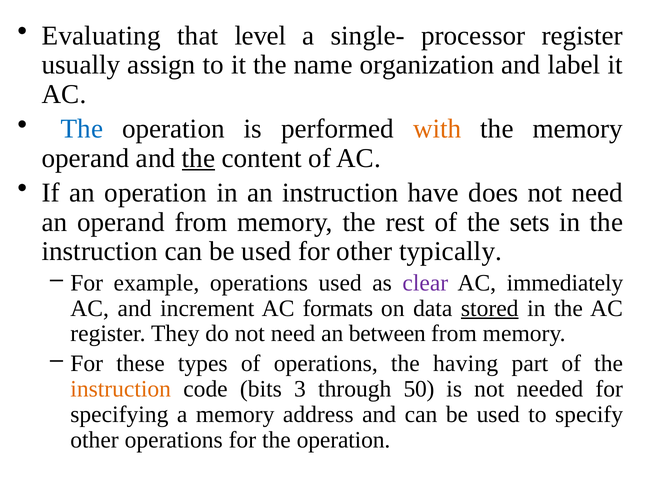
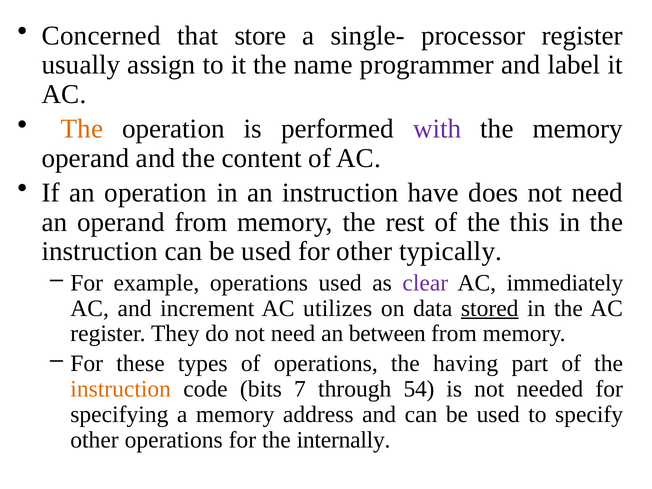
Evaluating: Evaluating -> Concerned (101, 36)
level: level -> store (260, 36)
organization: organization -> programmer (427, 65)
The colour: blue -> orange (82, 129)
with colour: orange -> purple (437, 129)
the underline: present -> none (199, 158)
sets: sets -> this (530, 222)
formats: formats -> utilizes (338, 308)
3: 3 -> 7 (300, 389)
50: 50 -> 54 (419, 389)
for the operation: operation -> internally (344, 440)
